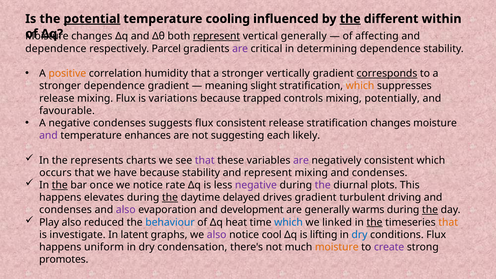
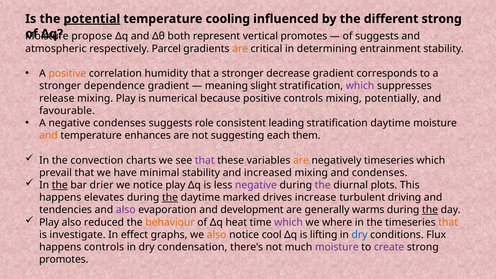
the underline: present -> none (350, 19)
different within: within -> strong (442, 19)
changes: changes -> propose (92, 36)
represent underline: present -> none (217, 36)
vertical generally: generally -> promotes (304, 36)
of affecting: affecting -> suggests (377, 36)
dependence: dependence -> atmospheric (56, 49)
are colour: purple -> orange (240, 49)
determining dependence: dependence -> entrainment (390, 49)
vertically: vertically -> decrease (288, 73)
corresponds underline: present -> none (387, 73)
which colour: orange -> purple (360, 86)
mixing Flux: Flux -> Play (126, 98)
variations: variations -> numerical (173, 98)
because trapped: trapped -> positive (262, 98)
suggests flux: flux -> role (204, 123)
consistent release: release -> leading (286, 123)
stratification changes: changes -> daytime (390, 123)
and colour: purple -> orange (48, 135)
likely: likely -> them (306, 135)
represents: represents -> convection (97, 160)
are colour: purple -> orange (301, 160)
negatively consistent: consistent -> timeseries (389, 160)
occurs: occurs -> prevail (56, 173)
have because: because -> minimal (159, 173)
and represent: represent -> increased (268, 173)
once: once -> drier (102, 185)
notice rate: rate -> play (175, 185)
delayed: delayed -> marked (241, 198)
drives gradient: gradient -> increase (316, 198)
condenses: condenses -> tendencies (66, 210)
behaviour colour: blue -> orange (170, 222)
which colour: blue -> purple (289, 222)
linked: linked -> where (337, 222)
the underline: present -> none (374, 222)
latent: latent -> effect (134, 235)
also colour: purple -> orange (217, 235)
happens uniform: uniform -> controls (104, 247)
moisture colour: orange -> purple (337, 247)
